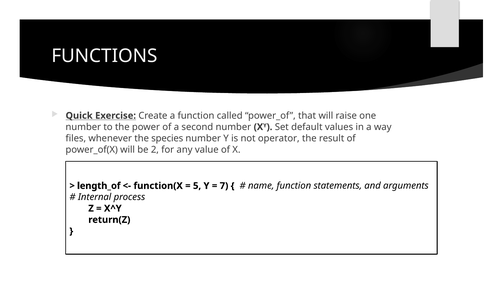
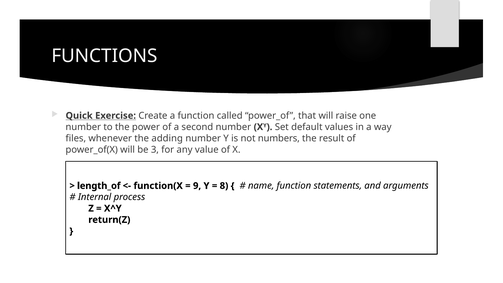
species: species -> adding (167, 138)
operator: operator -> numbers (279, 138)
2: 2 -> 3 (155, 150)
5: 5 -> 9 (197, 186)
7: 7 -> 8 (224, 186)
